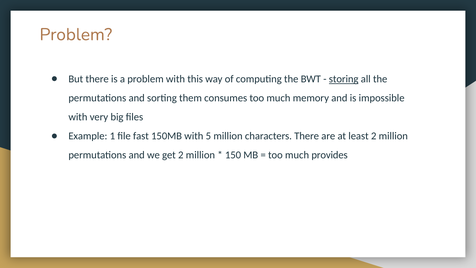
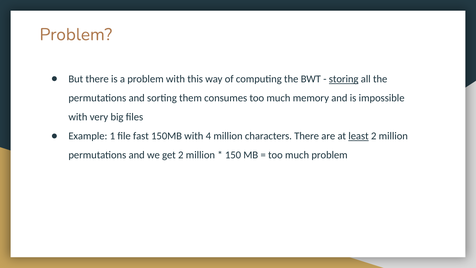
5: 5 -> 4 (208, 136)
least underline: none -> present (359, 136)
much provides: provides -> problem (330, 155)
